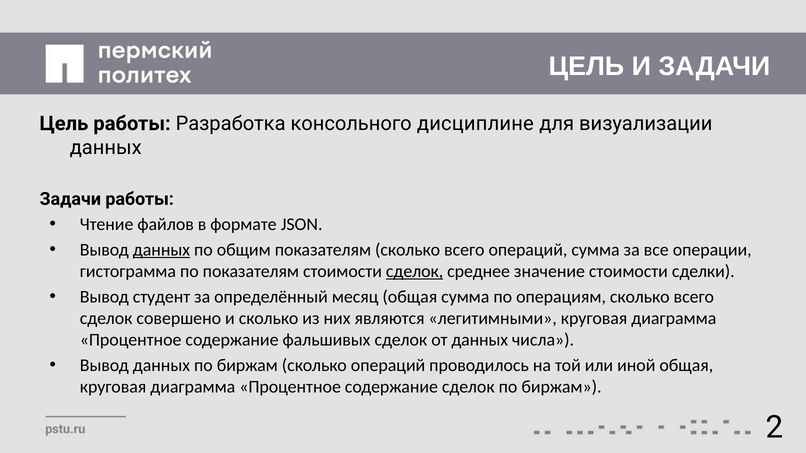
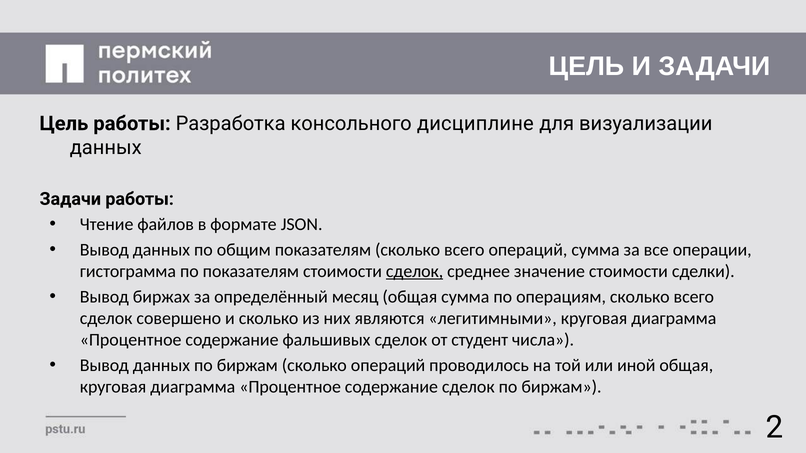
данных underline: present -> none (161, 250)
студент: студент -> биржах (161, 297)
от данных: данных -> студент (480, 340)
